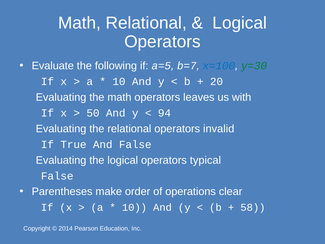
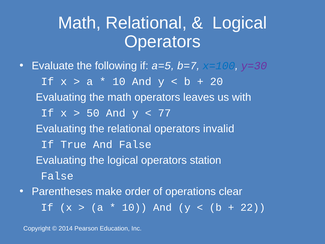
y=30 colour: green -> purple (254, 66)
94: 94 -> 77 (164, 113)
typical: typical -> station (206, 160)
58: 58 -> 22 (253, 207)
